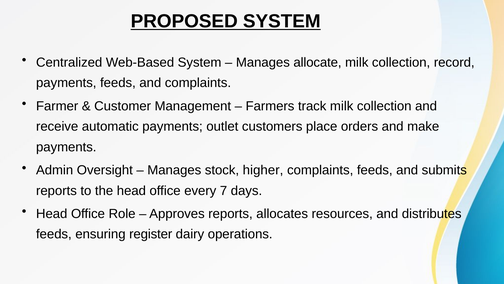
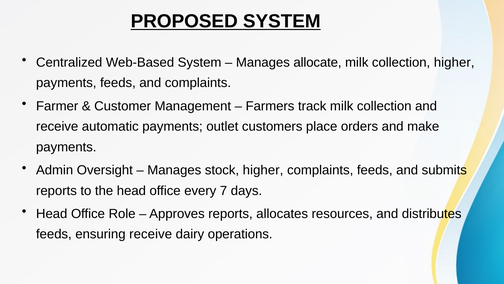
collection record: record -> higher (454, 62)
ensuring register: register -> receive (151, 234)
